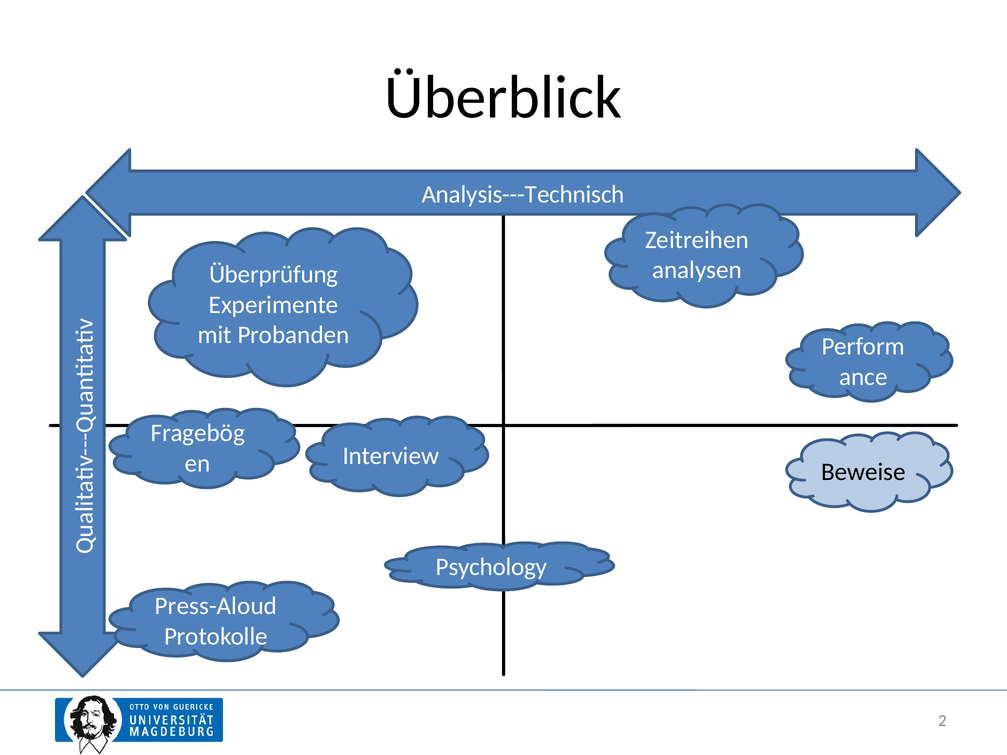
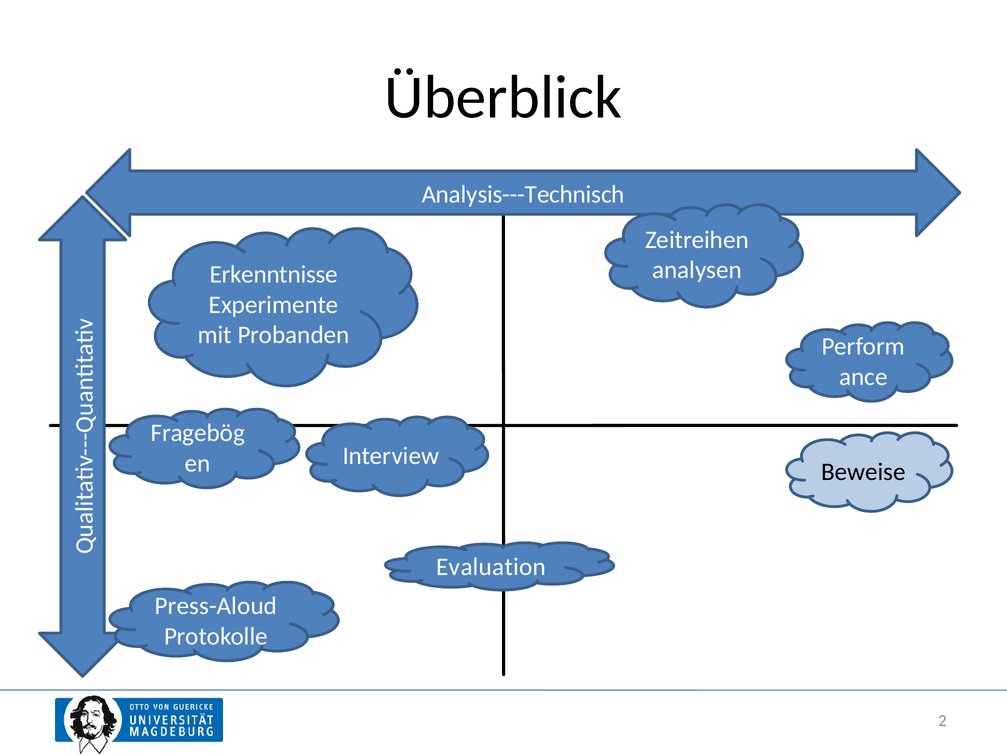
Überprüfung: Überprüfung -> Erkenntnisse (274, 275)
Psychology: Psychology -> Evaluation (491, 567)
